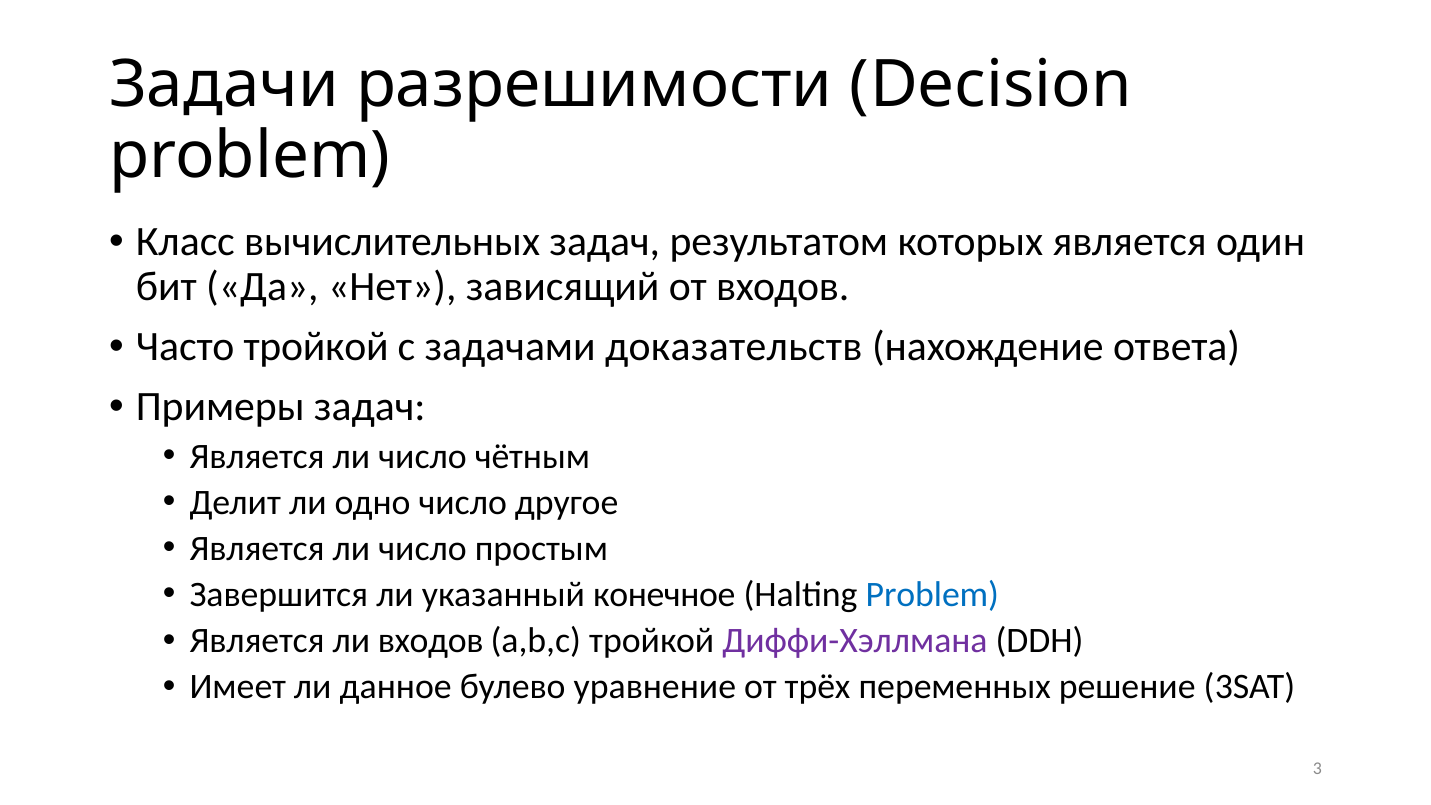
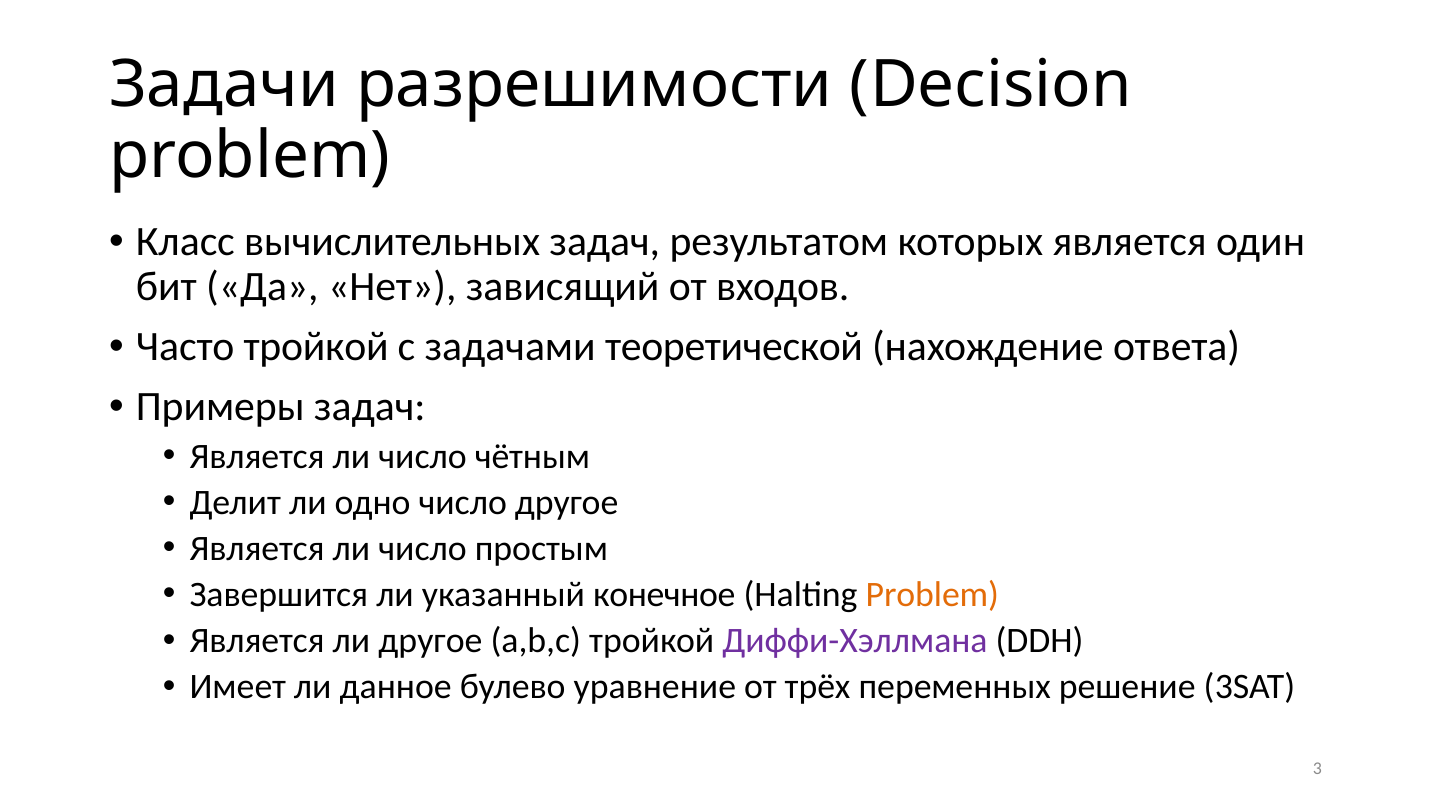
доказательств: доказательств -> теоретической (734, 347)
Problem colour: blue -> orange (932, 595)
ли входов: входов -> другое (430, 641)
